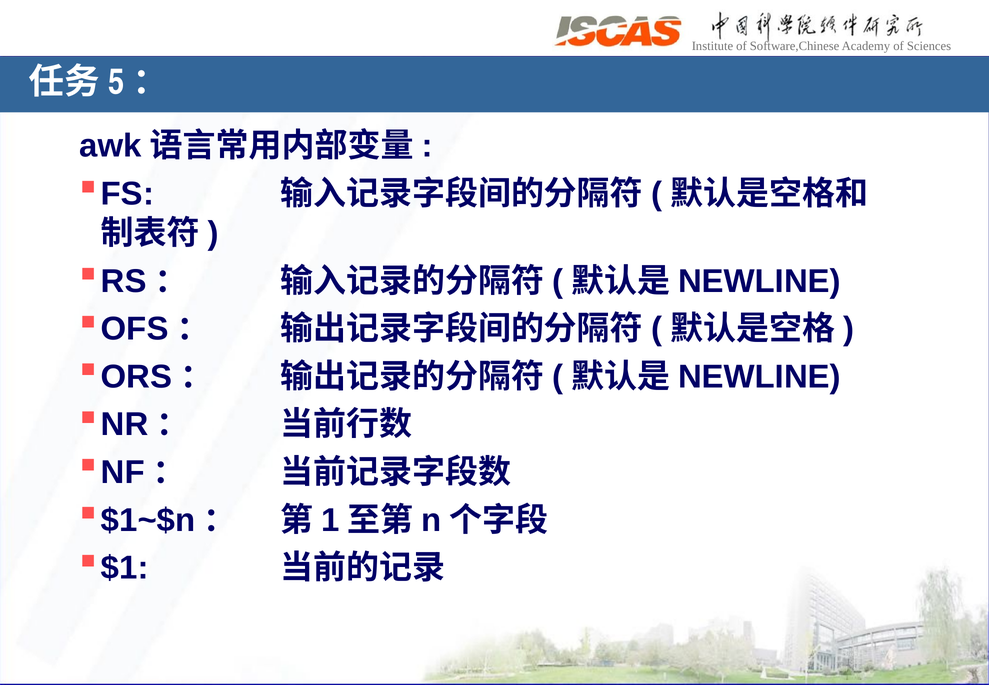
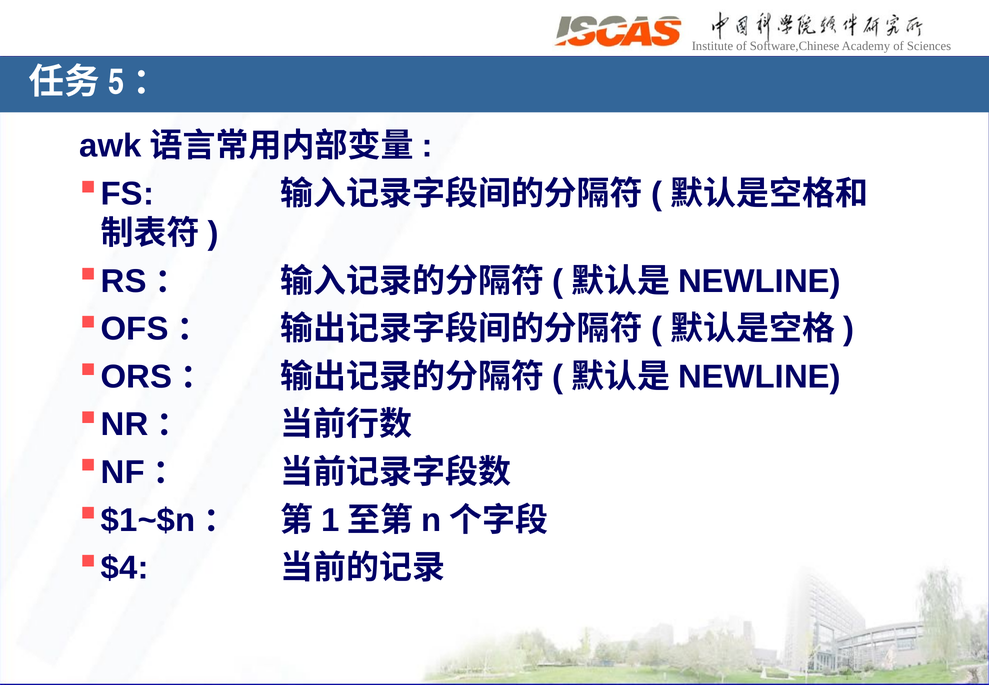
$1: $1 -> $4 (125, 568)
